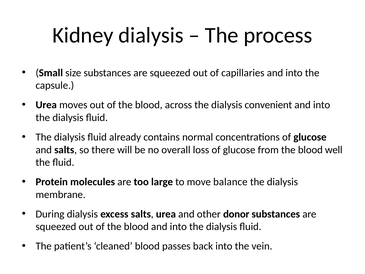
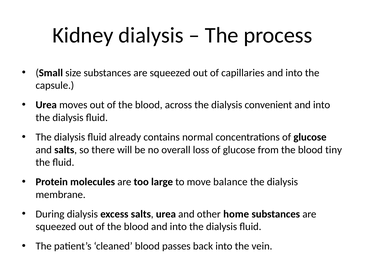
well: well -> tiny (334, 150)
donor: donor -> home (236, 214)
